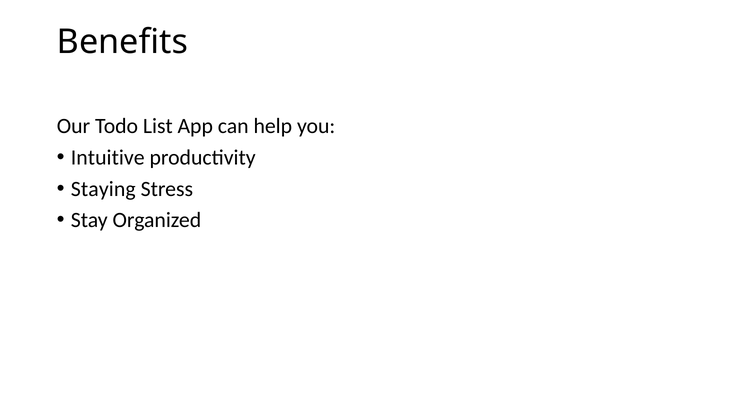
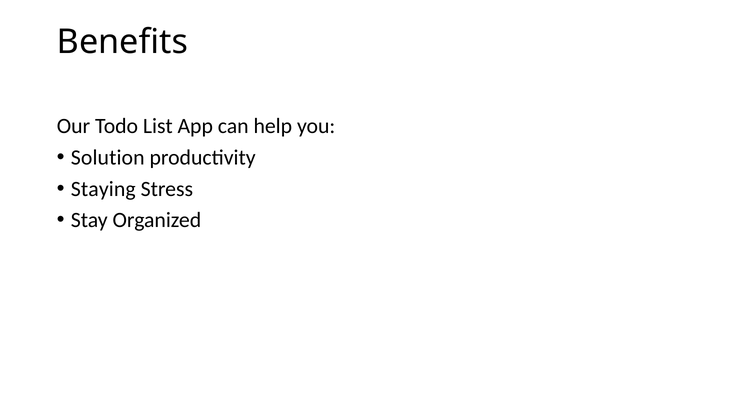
Intuitive: Intuitive -> Solution (108, 157)
